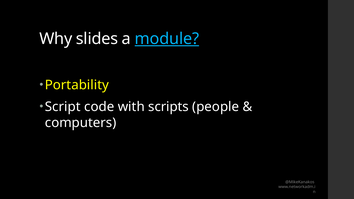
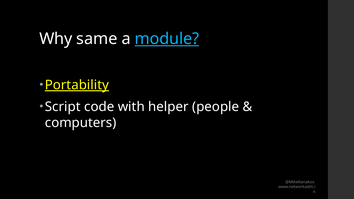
slides: slides -> same (97, 39)
Portability underline: none -> present (77, 85)
scripts: scripts -> helper (168, 107)
